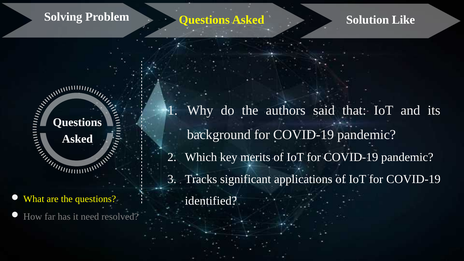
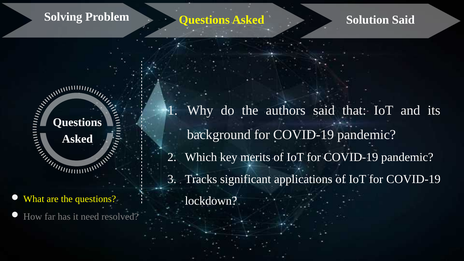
Solution Like: Like -> Said (403, 20)
identified: identified -> lockdown (211, 201)
